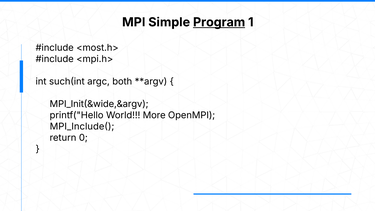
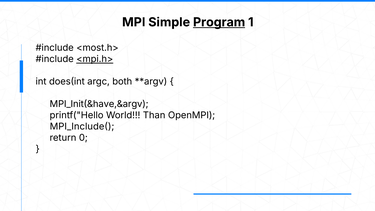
<mpi.h> underline: none -> present (95, 59)
such(int: such(int -> does(int (67, 82)
MPI_Init(&wide,&argv: MPI_Init(&wide,&argv -> MPI_Init(&have,&argv (99, 104)
More: More -> Than (154, 115)
